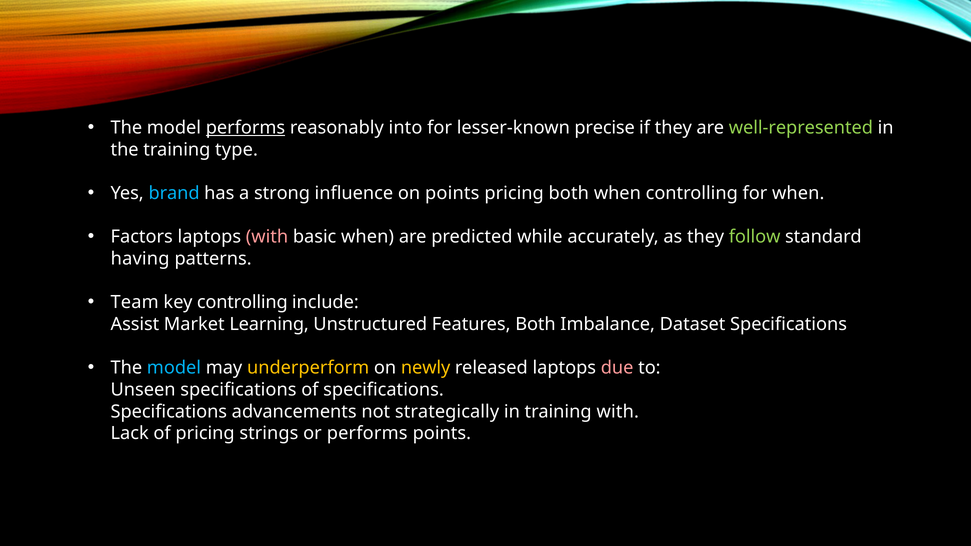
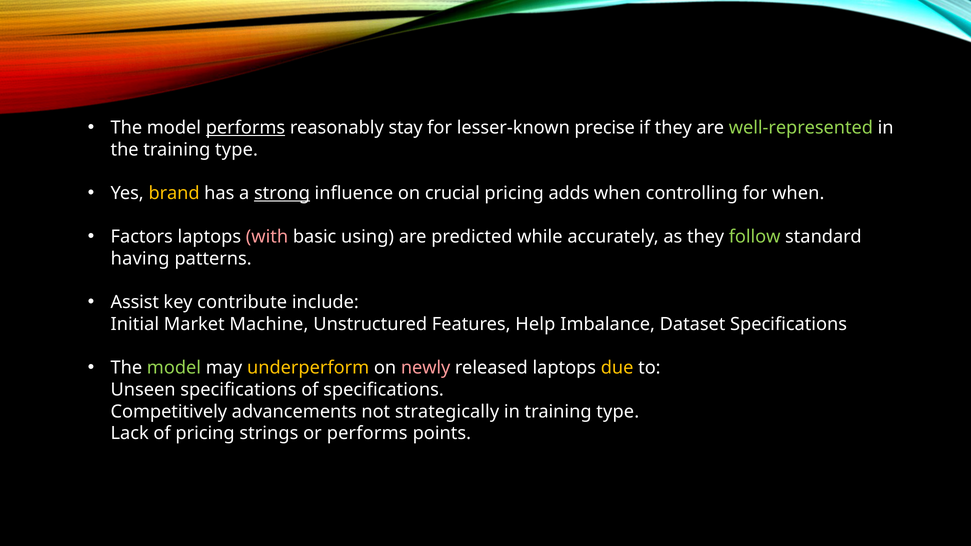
into: into -> stay (406, 128)
brand colour: light blue -> yellow (174, 193)
strong underline: none -> present (282, 193)
on points: points -> crucial (452, 193)
pricing both: both -> adds (569, 193)
basic when: when -> using (368, 237)
Team: Team -> Assist (135, 303)
key controlling: controlling -> contribute (242, 303)
Assist: Assist -> Initial (135, 324)
Learning: Learning -> Machine (269, 324)
Features Both: Both -> Help (535, 324)
model colour: light blue -> light green (174, 368)
newly colour: yellow -> pink (426, 368)
due colour: pink -> yellow (617, 368)
Specifications: Specifications -> Competitively (169, 412)
in training with: with -> type (618, 412)
